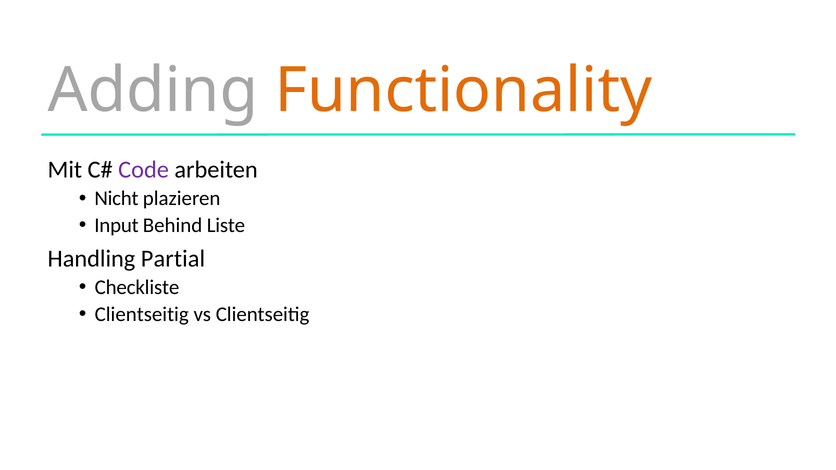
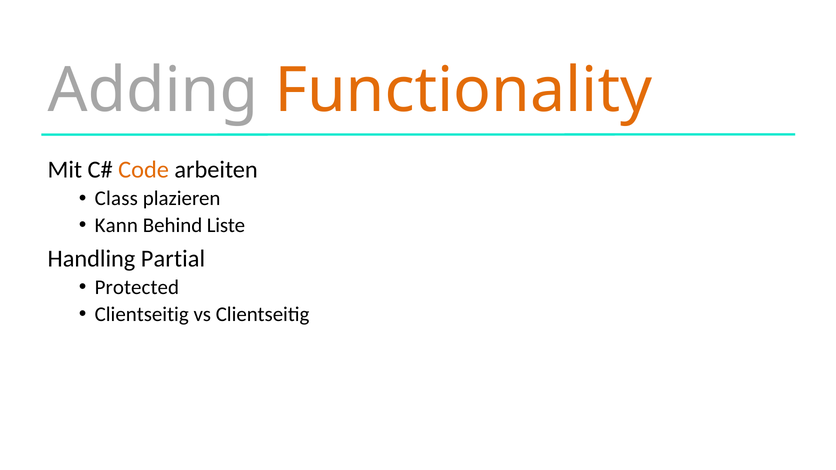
Code colour: purple -> orange (144, 170)
Nicht: Nicht -> Class (116, 199)
Input: Input -> Kann (116, 226)
Checkliste: Checkliste -> Protected (137, 287)
